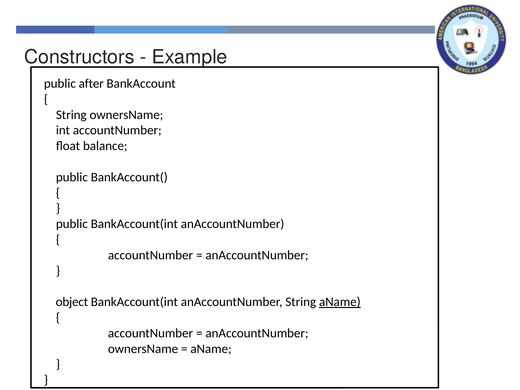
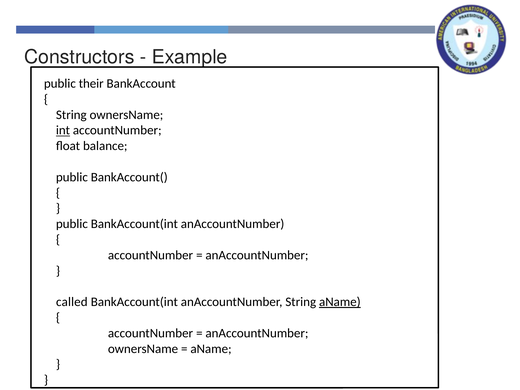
after: after -> their (91, 84)
int underline: none -> present (63, 130)
object: object -> called (72, 302)
